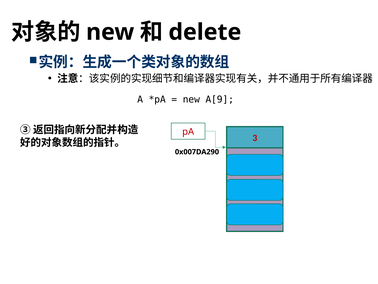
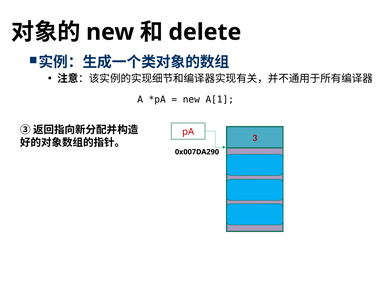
A[9: A[9 -> A[1 (220, 99)
